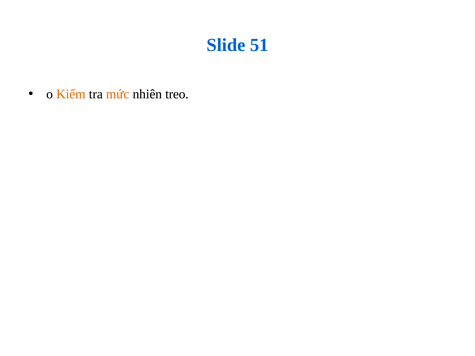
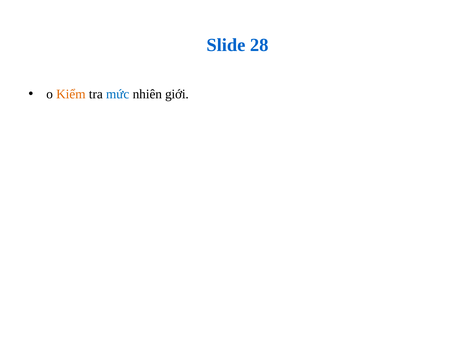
51: 51 -> 28 (259, 45)
mức colour: orange -> blue (118, 94)
treo: treo -> giới (177, 94)
